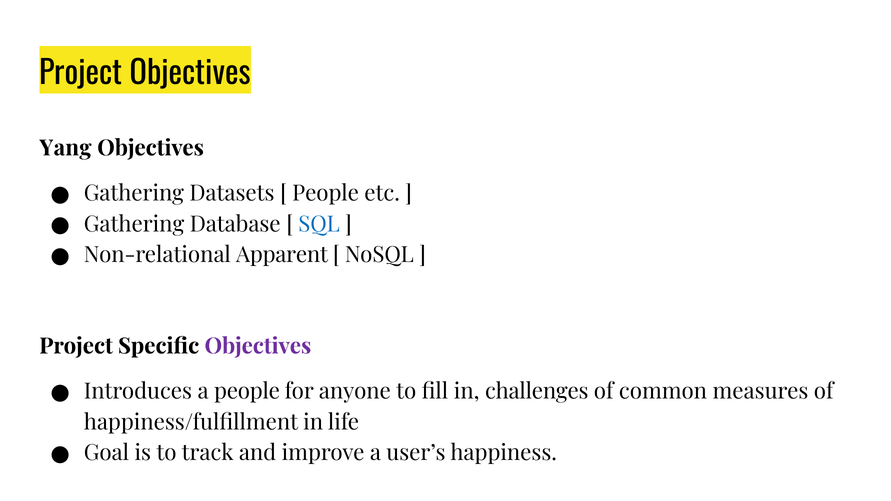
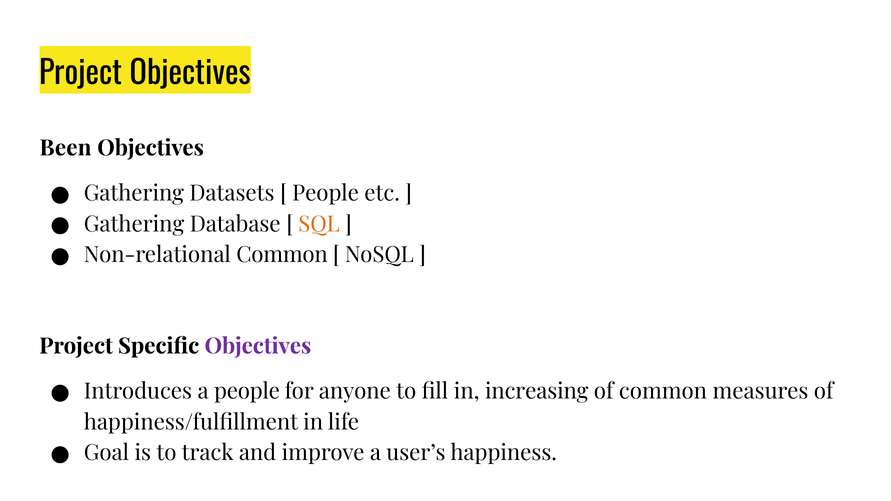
Yang: Yang -> Been (66, 148)
SQL colour: blue -> orange (319, 224)
Non-relational Apparent: Apparent -> Common (282, 255)
challenges: challenges -> increasing (537, 392)
